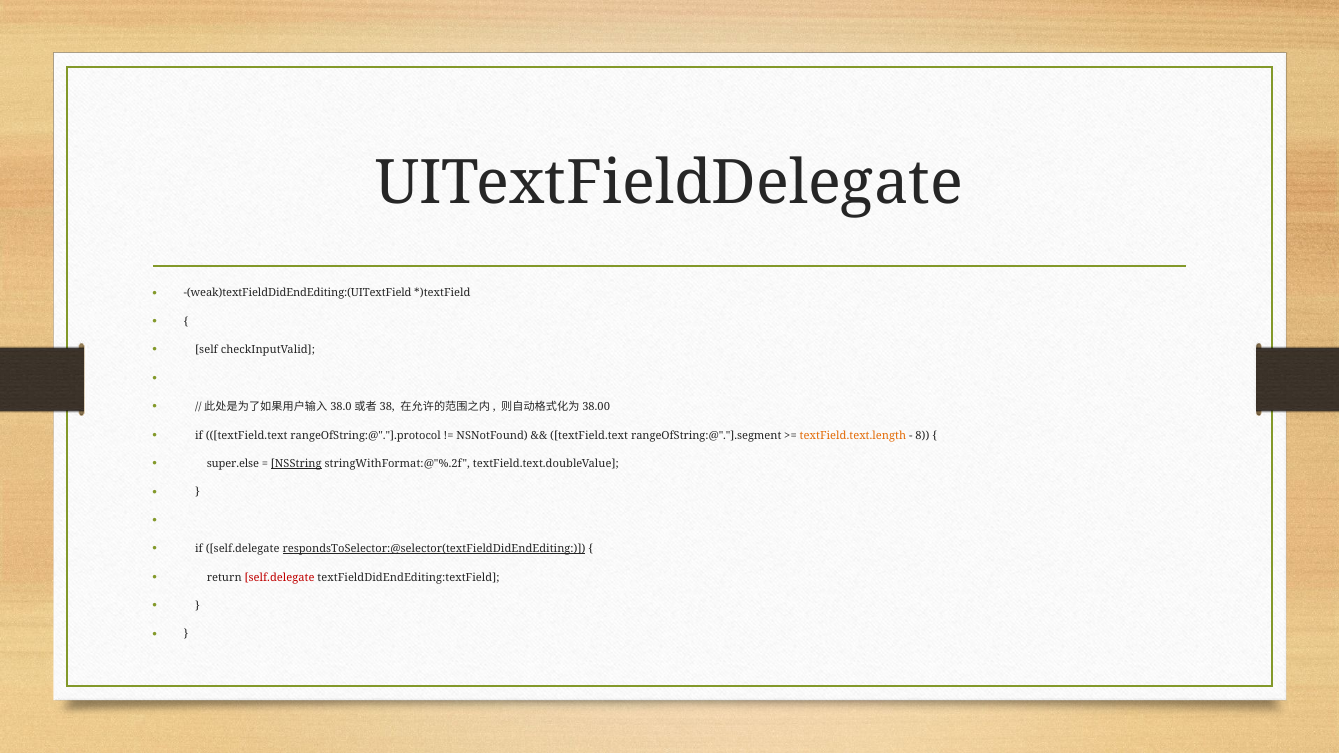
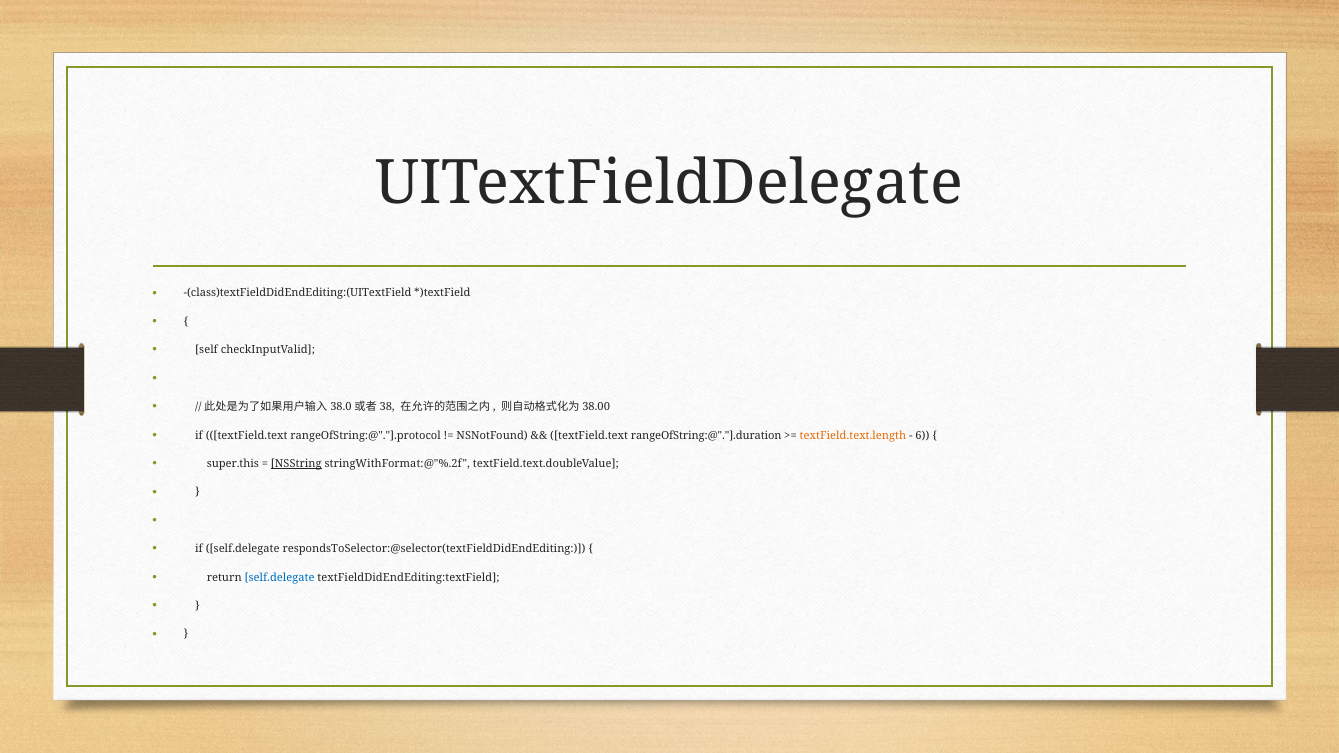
-(weak)textFieldDidEndEditing:(UITextField: -(weak)textFieldDidEndEditing:(UITextField -> -(class)textFieldDidEndEditing:(UITextField (298, 293)
rangeOfString:@"."].segment: rangeOfString:@"."].segment -> rangeOfString:@"."].duration (706, 435)
8: 8 -> 6 (922, 435)
super.else: super.else -> super.this (233, 464)
respondsToSelector:@selector(textFieldDidEndEditing underline: present -> none (434, 549)
self.delegate colour: red -> blue (280, 578)
